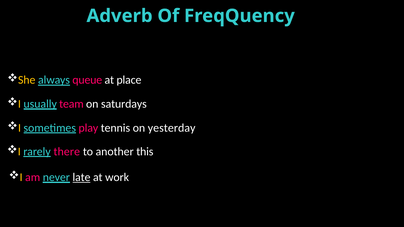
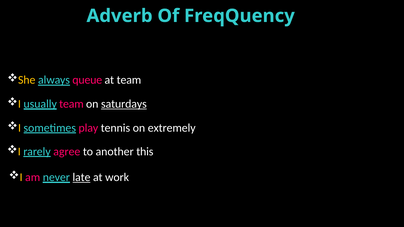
at place: place -> team (129, 80)
saturdays underline: none -> present (124, 104)
yesterday: yesterday -> extremely (172, 128)
there: there -> agree (67, 152)
